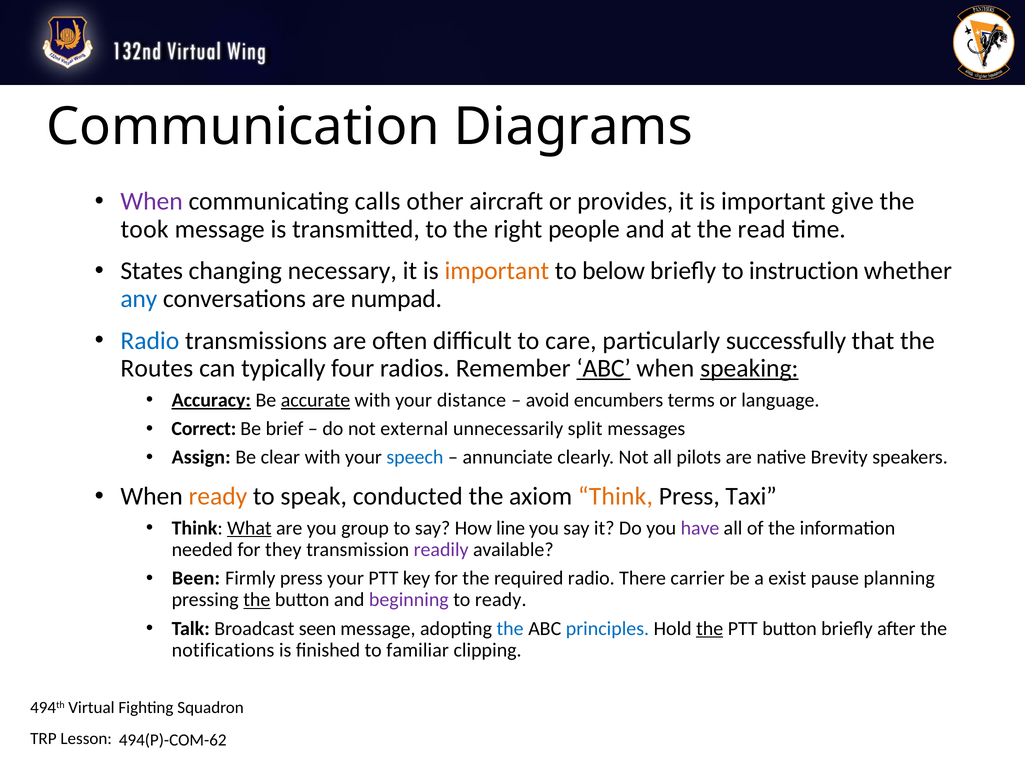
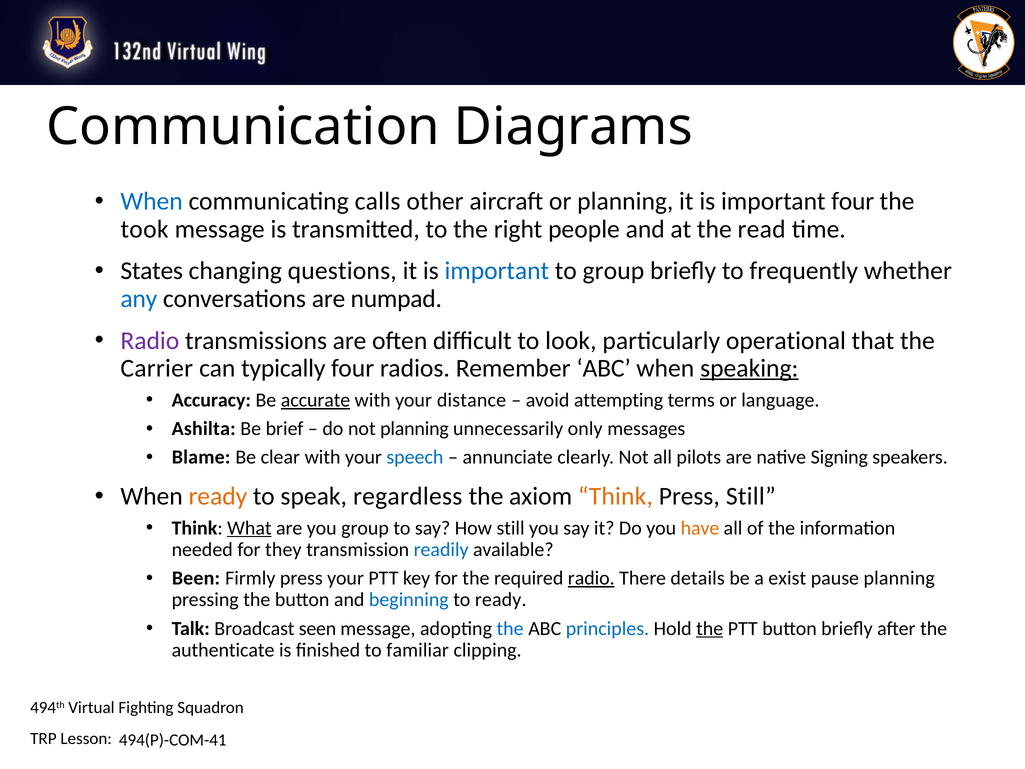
When colour: purple -> blue (152, 201)
or provides: provides -> planning (625, 201)
important give: give -> four (853, 201)
necessary: necessary -> questions (342, 271)
important colour: orange -> blue (497, 271)
to below: below -> group (613, 271)
instruction: instruction -> frequently (804, 271)
Radio colour: blue -> purple (150, 341)
care: care -> look (571, 341)
successfully: successfully -> operational (786, 341)
Routes: Routes -> Carrier (157, 368)
ABC underline: present -> none (604, 368)
Accuracy underline: present -> none (211, 400)
encumbers: encumbers -> attempting (619, 400)
Correct: Correct -> Ashilta (204, 429)
not external: external -> planning (414, 429)
split: split -> only (585, 429)
Assign: Assign -> Blame (201, 457)
Brevity: Brevity -> Signing (839, 457)
conducted: conducted -> regardless (408, 496)
Press Taxi: Taxi -> Still (751, 496)
How line: line -> still (511, 528)
have colour: purple -> orange (700, 528)
readily colour: purple -> blue (441, 549)
radio underline: none -> present (591, 578)
carrier: carrier -> details (698, 578)
the underline: present -> none (257, 600)
beginning colour: purple -> blue (409, 600)
notifications: notifications -> authenticate (223, 650)
494(P)-COM-62: 494(P)-COM-62 -> 494(P)-COM-41 (173, 740)
